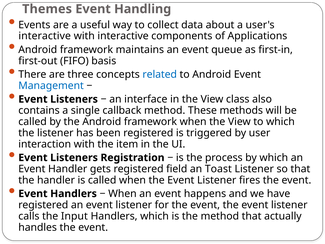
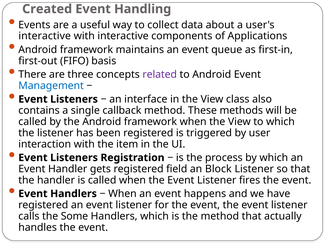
Themes: Themes -> Created (47, 9)
related colour: blue -> purple (160, 74)
Toast: Toast -> Block (218, 169)
Input: Input -> Some (74, 216)
